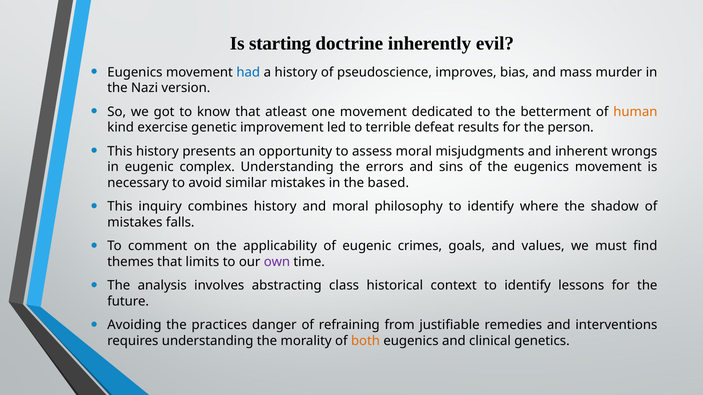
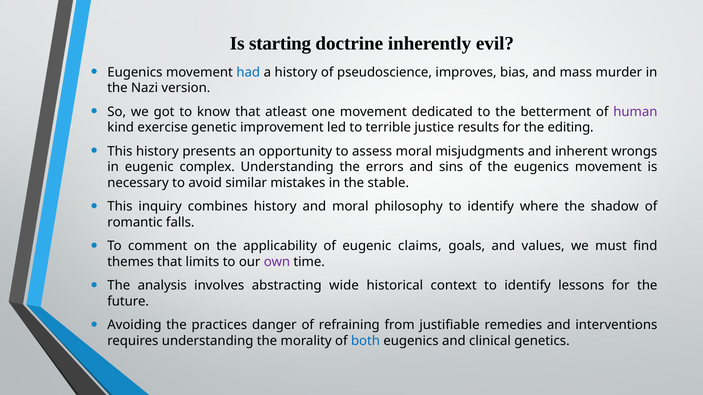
human colour: orange -> purple (635, 112)
defeat: defeat -> justice (434, 128)
person: person -> editing (571, 128)
based: based -> stable (388, 183)
mistakes: mistakes -> romantic (135, 223)
crimes: crimes -> claims (420, 246)
class: class -> wide (344, 286)
both colour: orange -> blue (365, 341)
